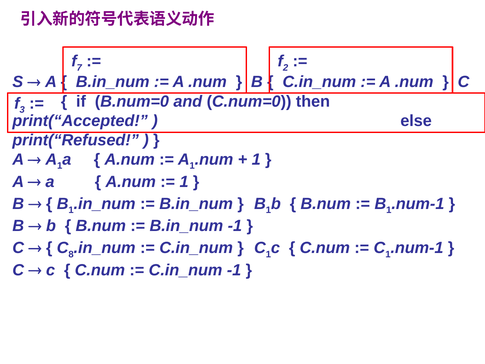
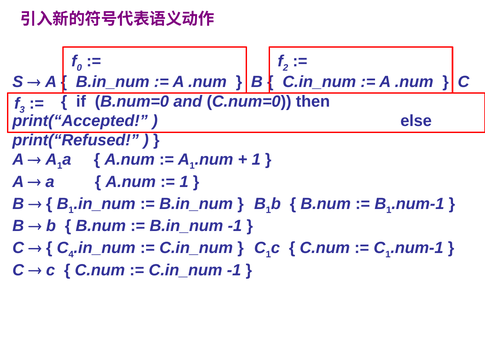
7: 7 -> 0 (79, 68)
8: 8 -> 4 (71, 254)
